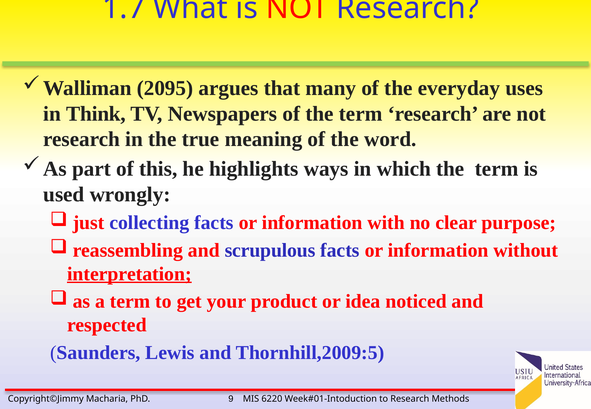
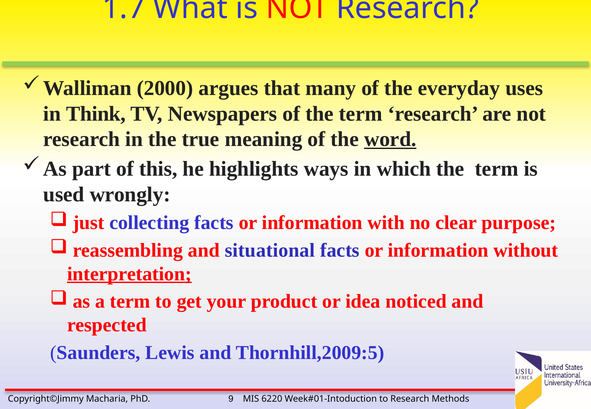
2095: 2095 -> 2000 (165, 88)
word underline: none -> present (390, 139)
scrupulous: scrupulous -> situational (270, 250)
